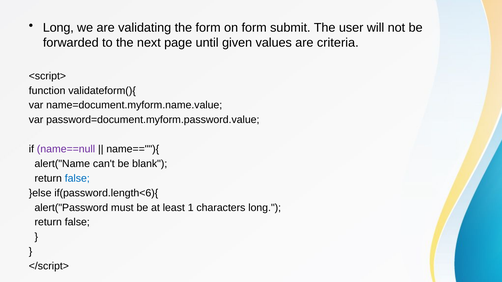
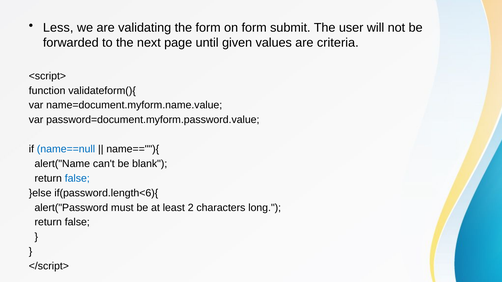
Long: Long -> Less (58, 28)
name==null colour: purple -> blue (66, 149)
1: 1 -> 2 (191, 208)
